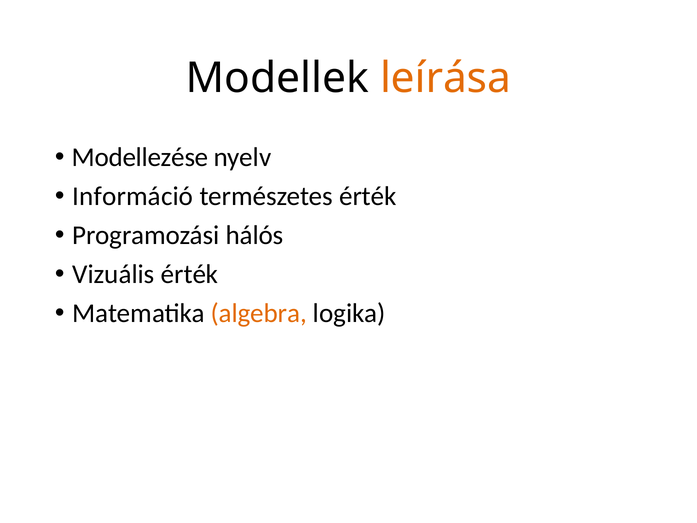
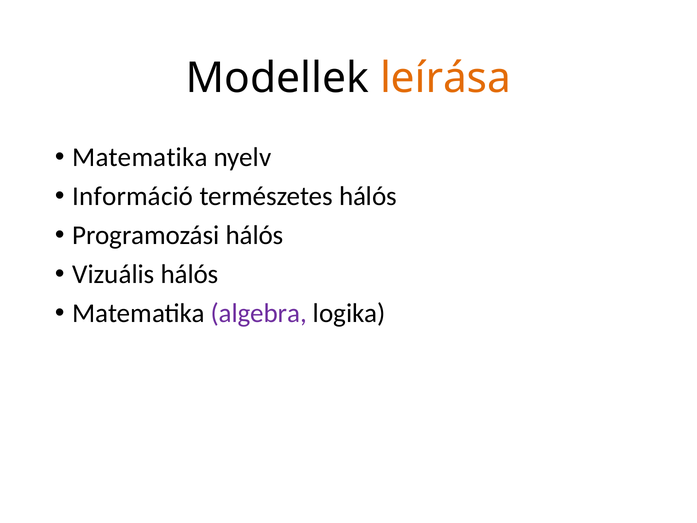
Modellezése: Modellezése -> Matematika (140, 157)
természetes érték: érték -> hálós (368, 196)
Vizuális érték: érték -> hálós (190, 274)
algebra colour: orange -> purple (259, 313)
